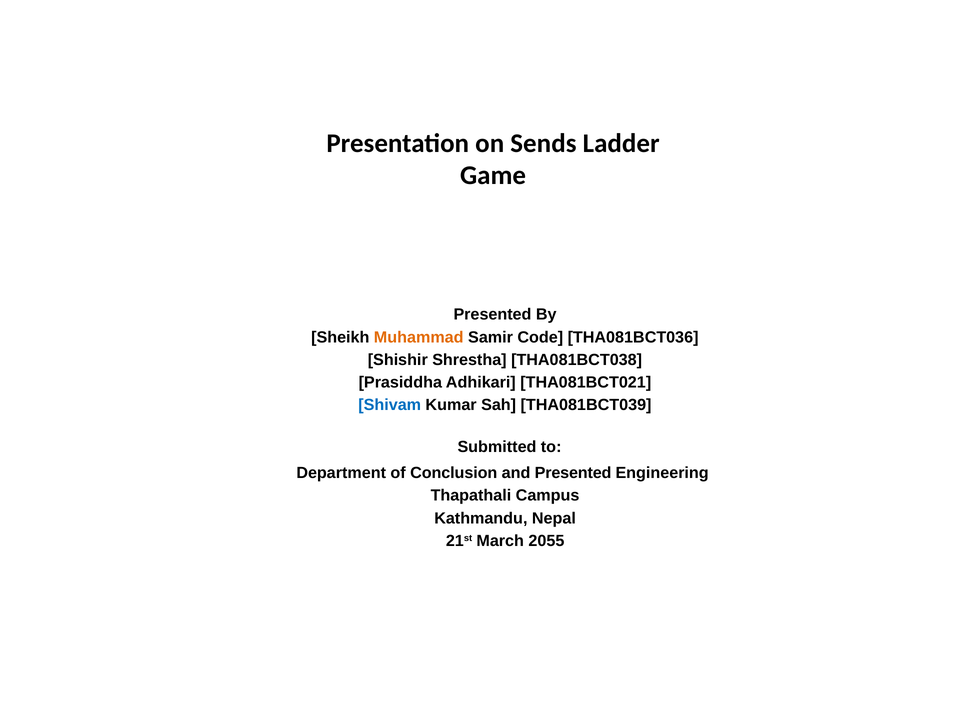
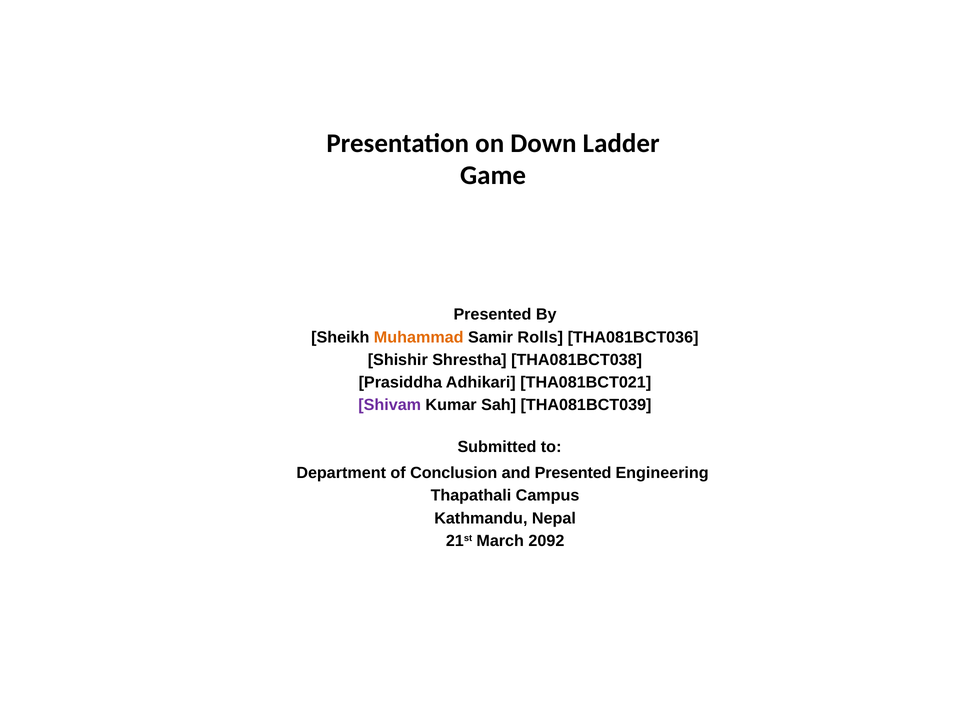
Sends: Sends -> Down (543, 143)
Code: Code -> Rolls (540, 337)
Shivam colour: blue -> purple (390, 405)
2055: 2055 -> 2092 (546, 541)
